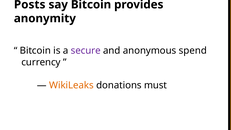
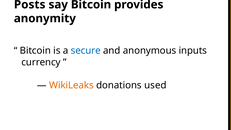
secure colour: purple -> blue (86, 51)
spend: spend -> inputs (193, 51)
must: must -> used (155, 85)
